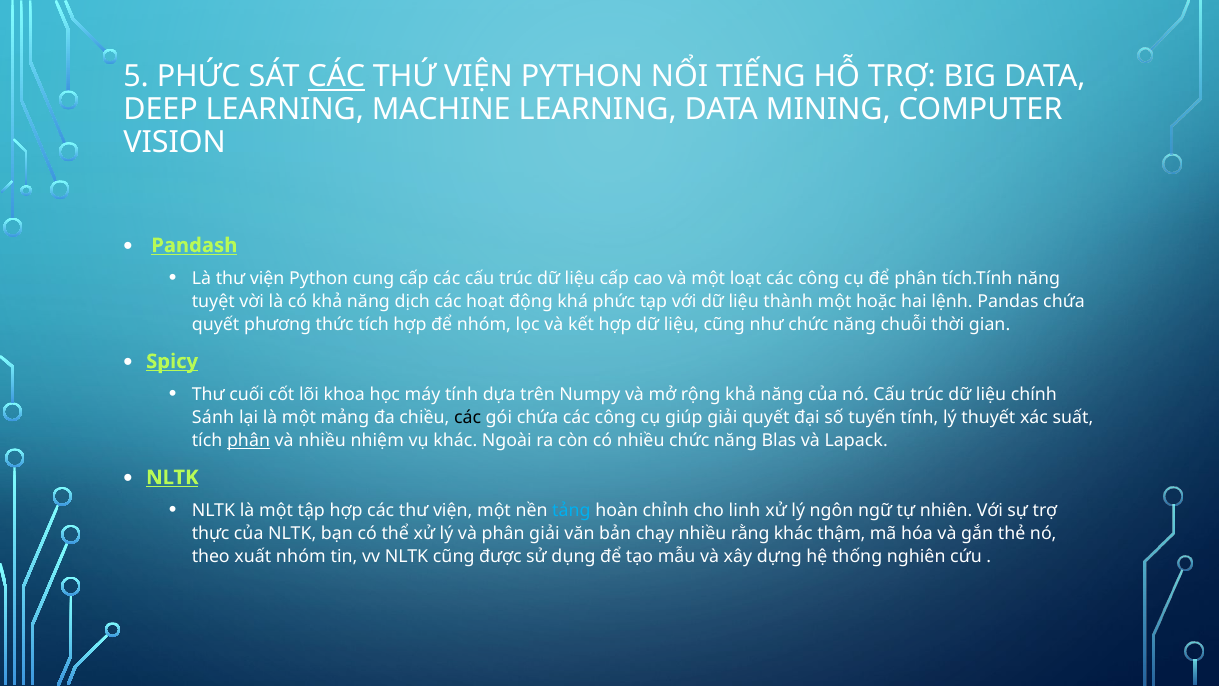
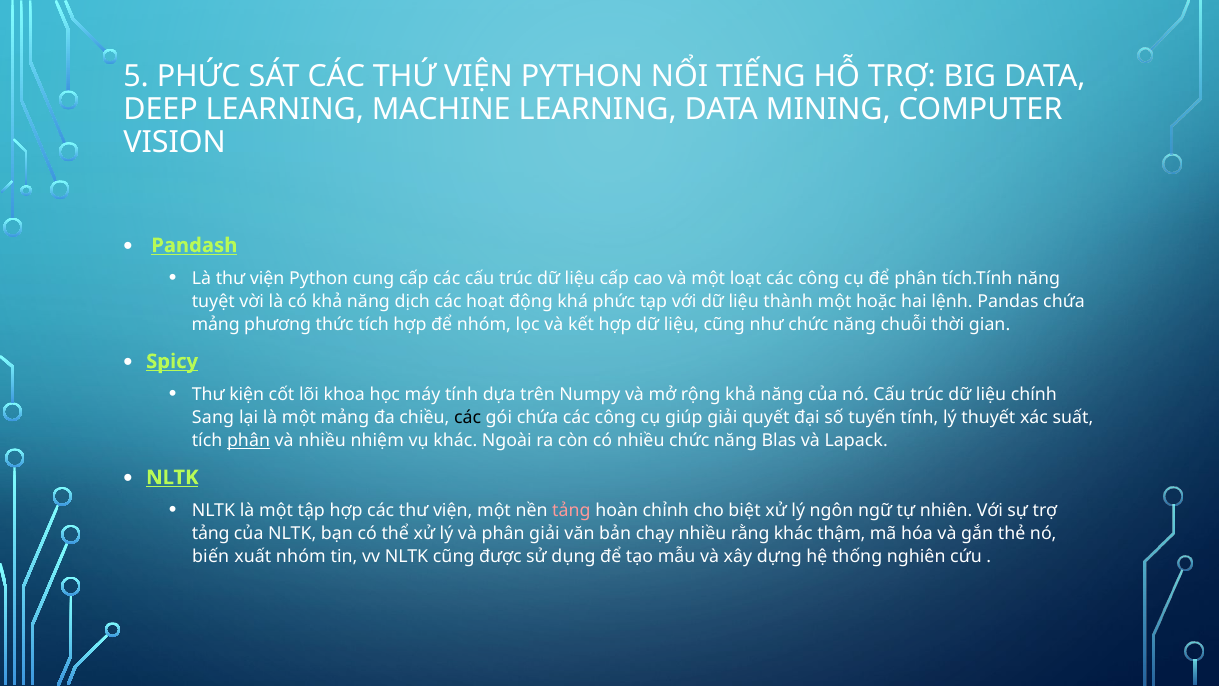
CÁC underline: present -> none (336, 77)
quyết: quyết -> mảng (216, 325)
cuối: cuối -> kiện (247, 395)
Sánh: Sánh -> Sang (213, 418)
tảng colour: light blue -> pink (571, 510)
linh: linh -> biệt (745, 510)
thực: thực -> tảng (211, 534)
theo: theo -> biến (211, 557)
